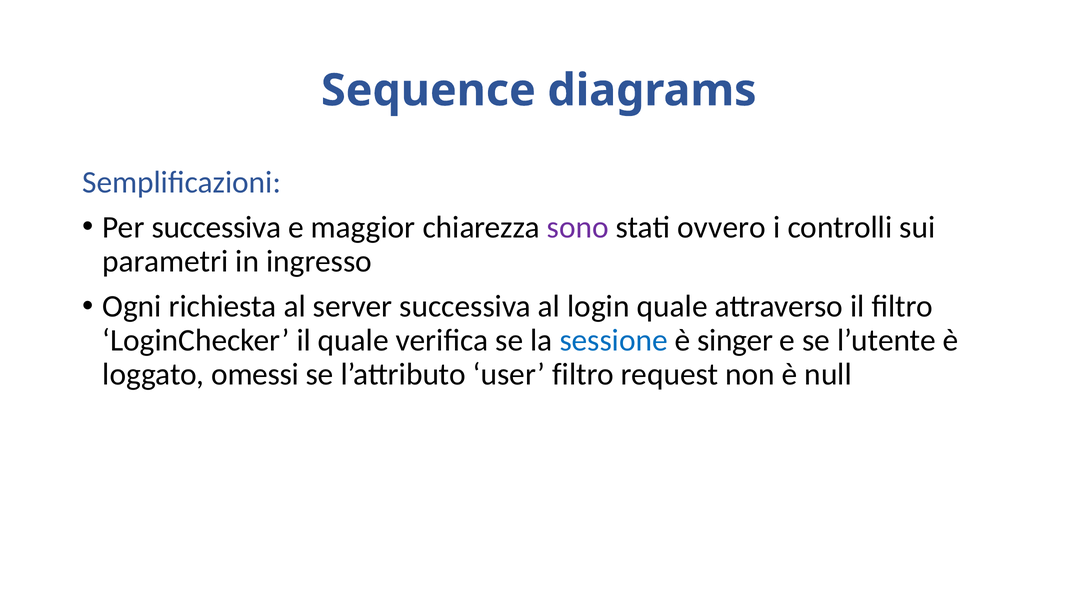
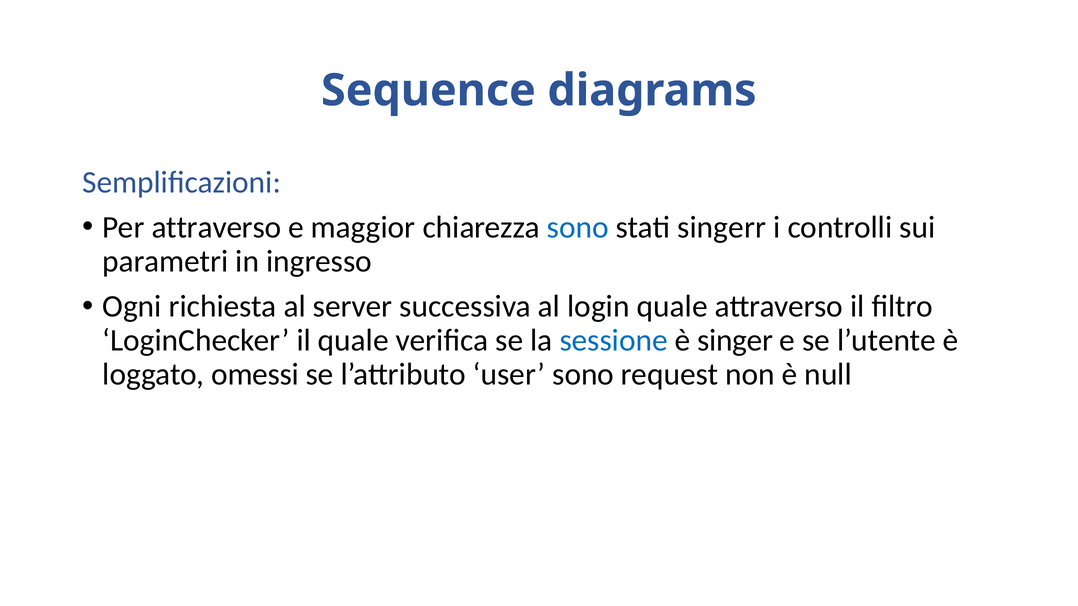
Per successiva: successiva -> attraverso (216, 227)
sono colour: purple -> blue (578, 227)
ovvero: ovvero -> singerr (722, 227)
user filtro: filtro -> sono (583, 375)
